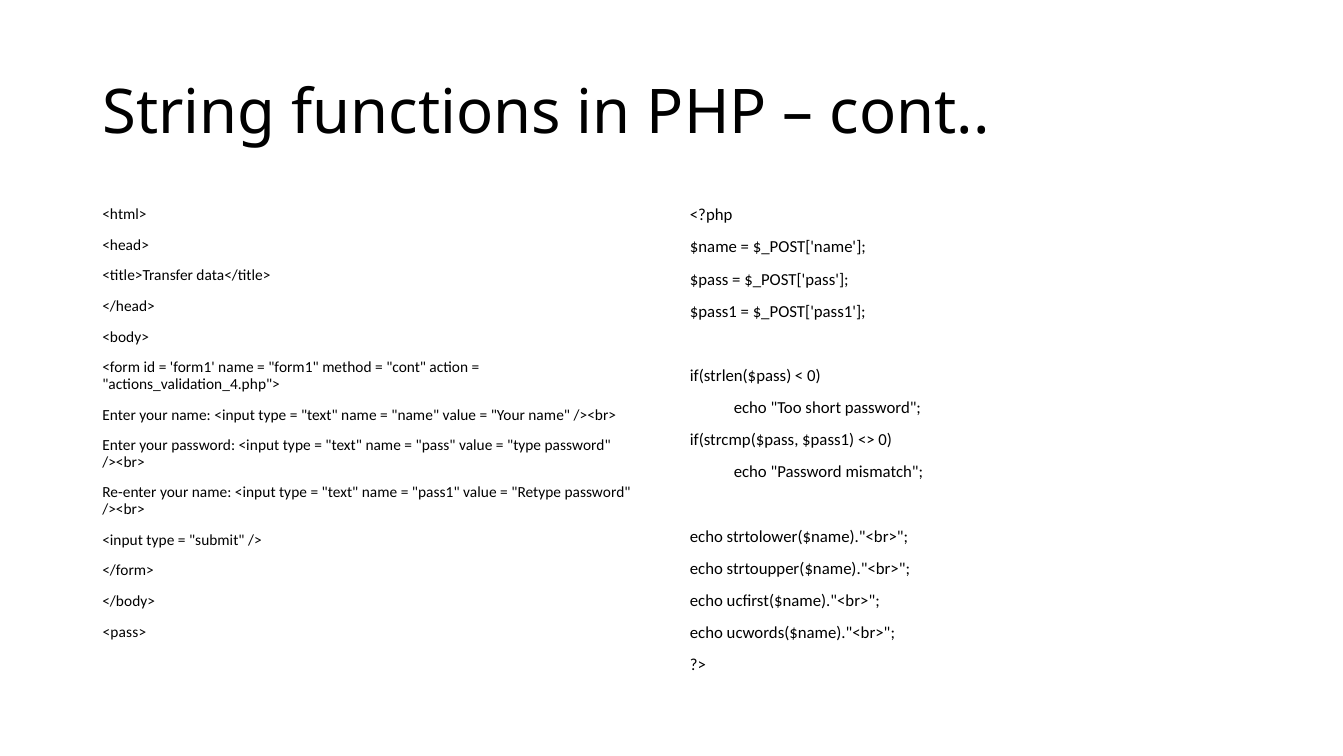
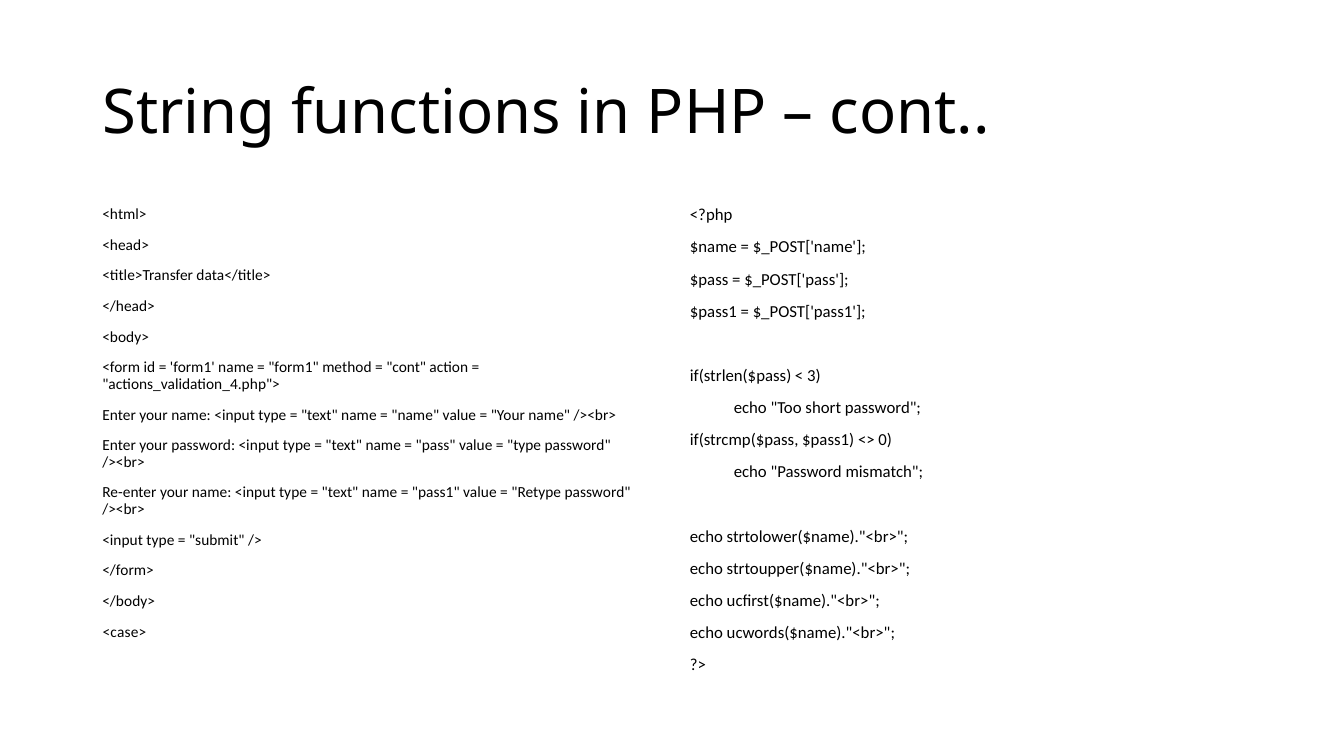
0: 0 -> 3 (814, 376)
<pass>: <pass> -> <case> (124, 632)
